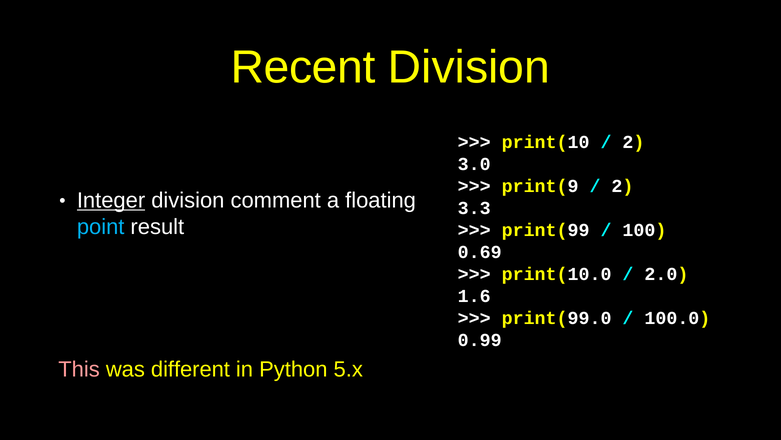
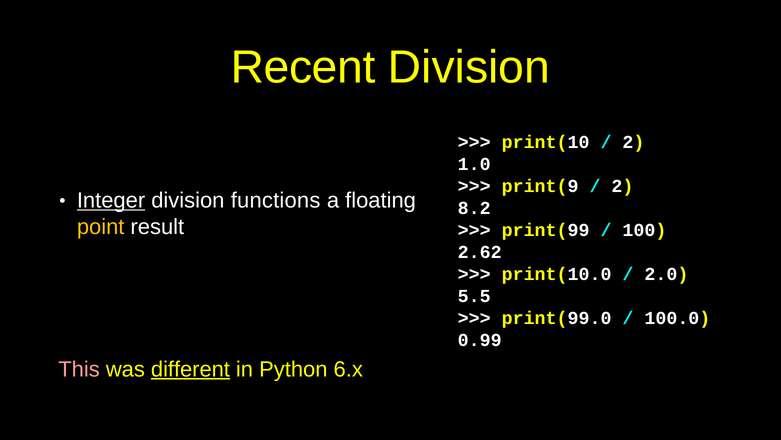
3.0: 3.0 -> 1.0 (474, 164)
comment: comment -> functions (276, 200)
3.3: 3.3 -> 8.2 (474, 208)
point colour: light blue -> yellow (101, 227)
0.69: 0.69 -> 2.62 (480, 252)
1.6: 1.6 -> 5.5 (474, 296)
different underline: none -> present (190, 369)
5.x: 5.x -> 6.x (348, 369)
